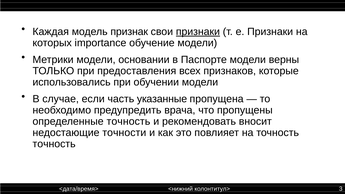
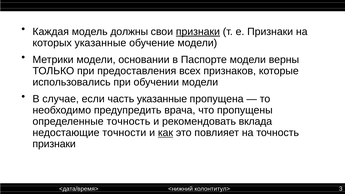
признак: признак -> должны (129, 32)
которых importance: importance -> указанные (100, 43)
вносит: вносит -> вклада (255, 122)
как underline: none -> present (165, 133)
точность: точность -> признаки (54, 144)
